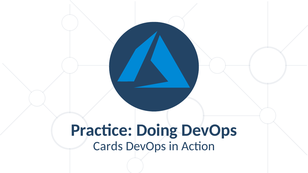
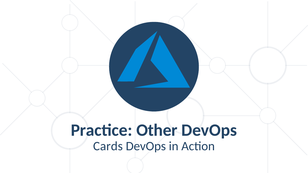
Doing: Doing -> Other (157, 130)
